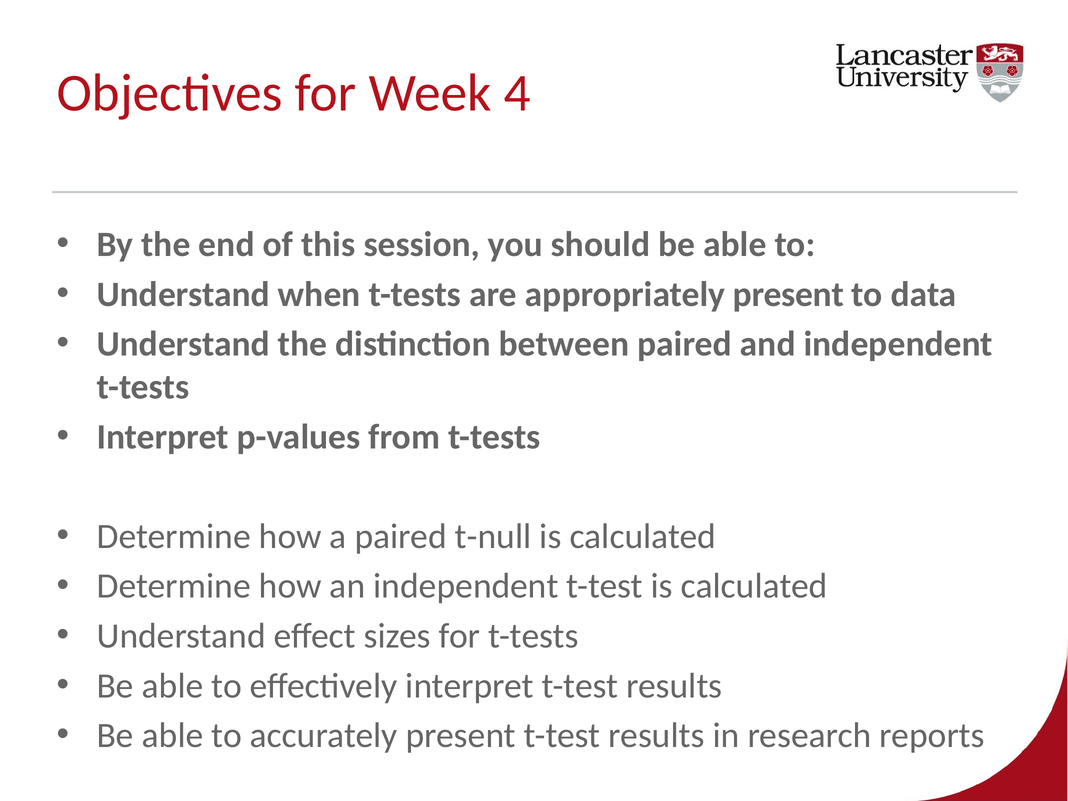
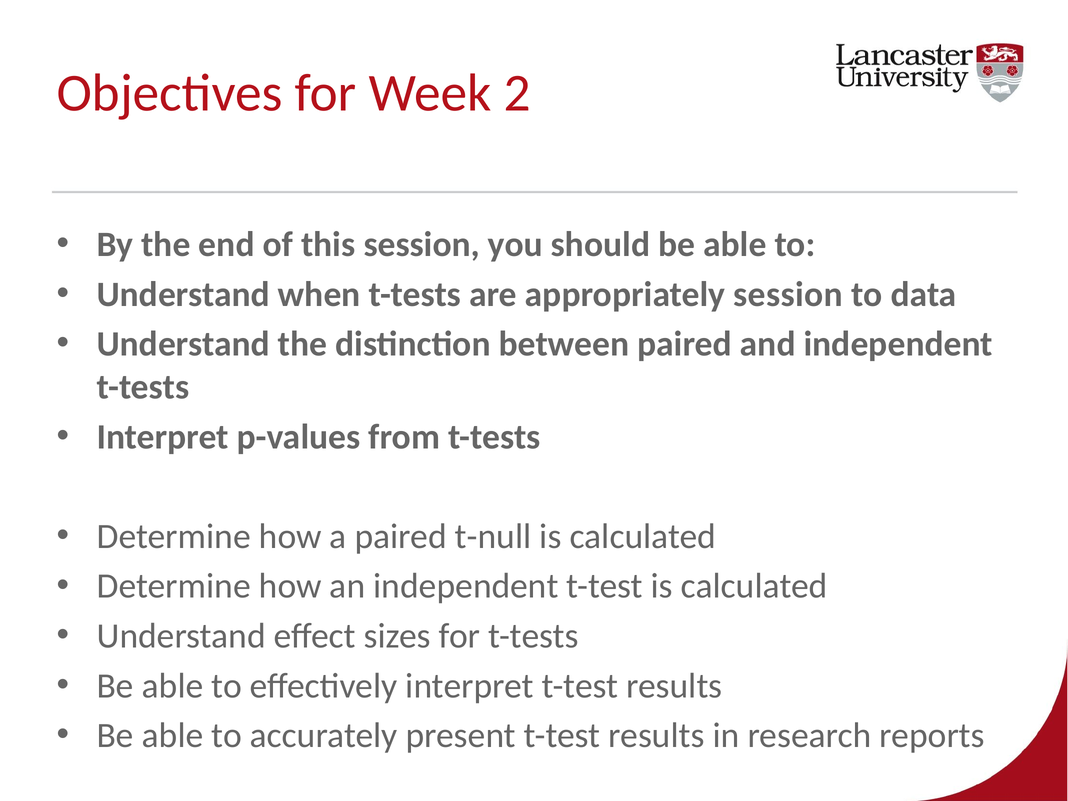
4: 4 -> 2 (517, 93)
appropriately present: present -> session (788, 294)
